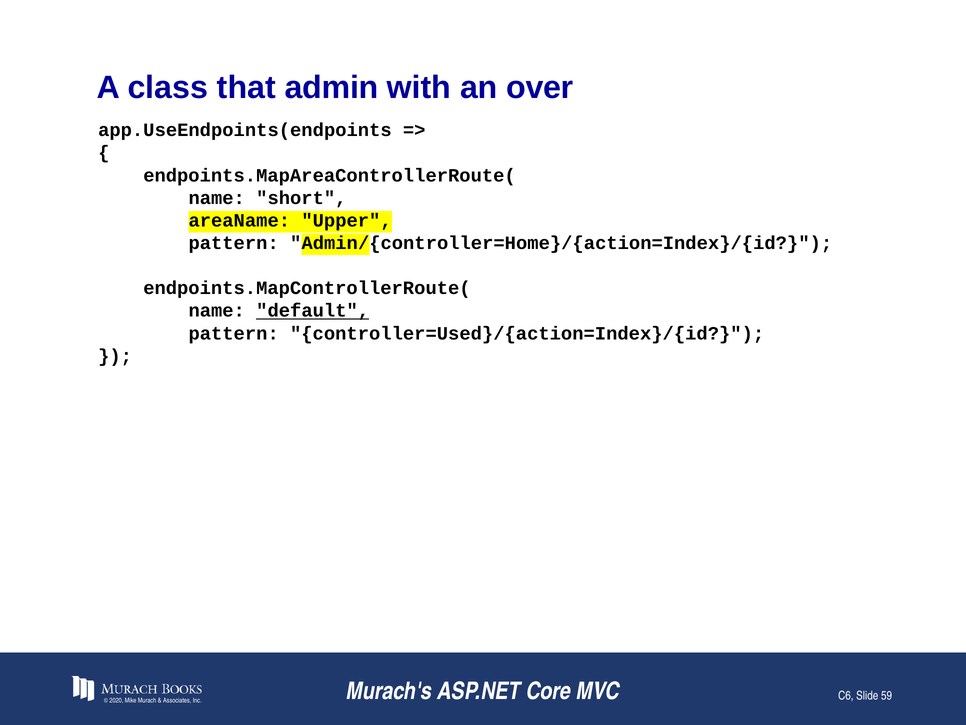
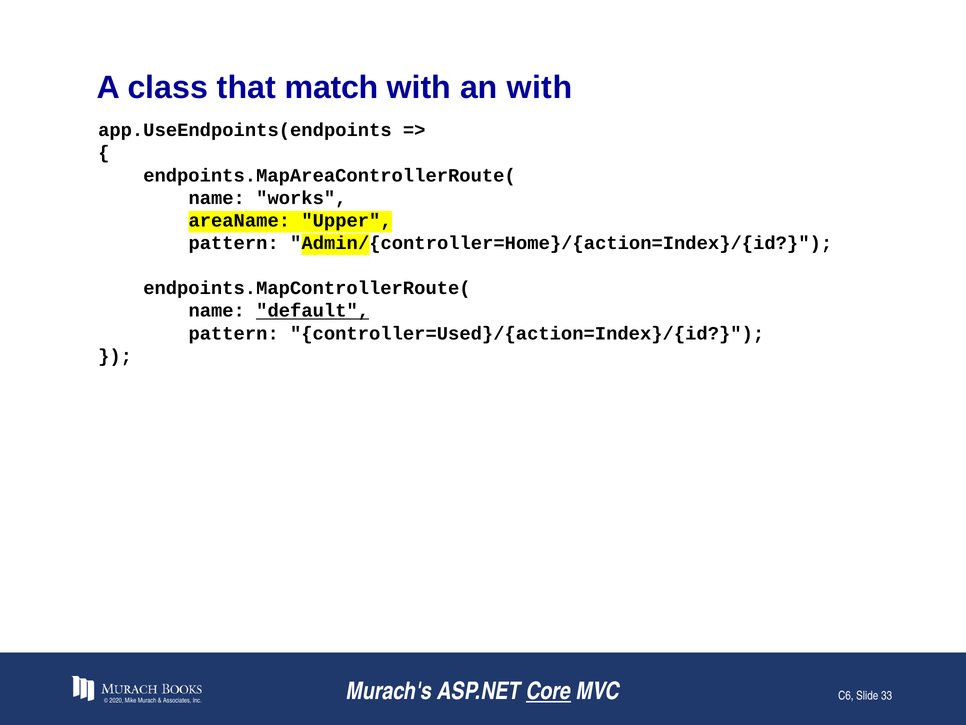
admin: admin -> match (332, 88)
an over: over -> with (540, 88)
short: short -> works (301, 198)
Core underline: none -> present (549, 691)
59: 59 -> 33 (887, 695)
